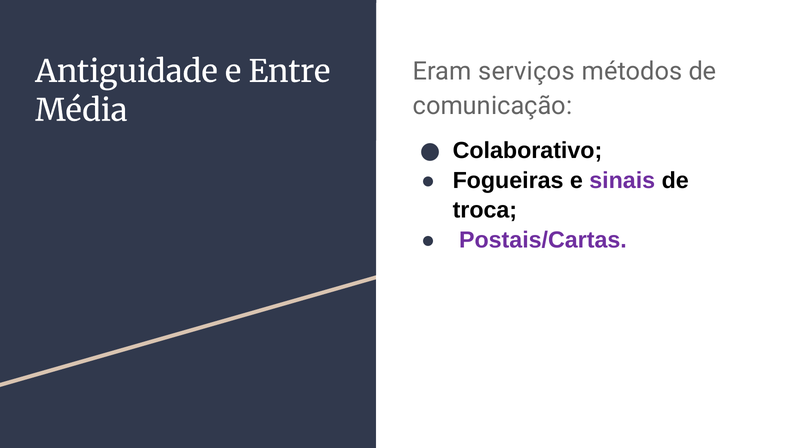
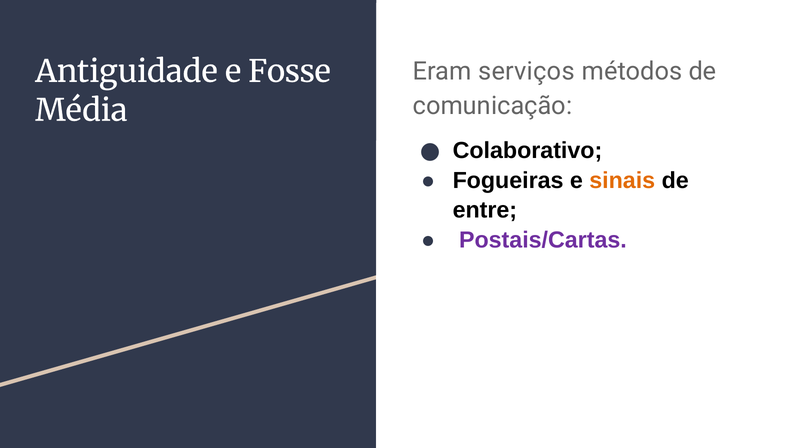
Entre: Entre -> Fosse (289, 72)
sinais colour: purple -> orange (622, 181)
troca: troca -> entre (485, 210)
